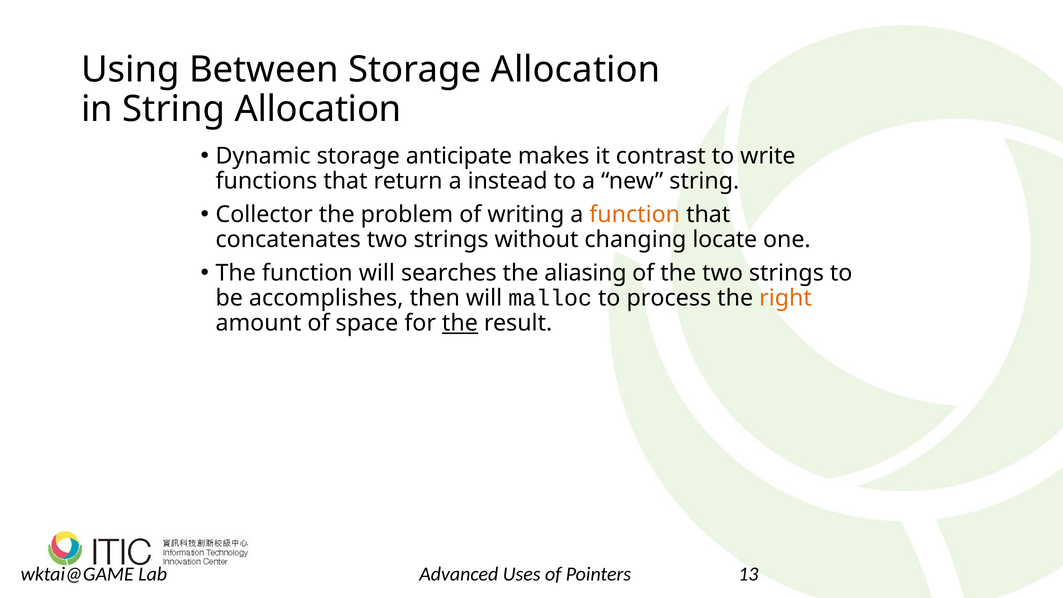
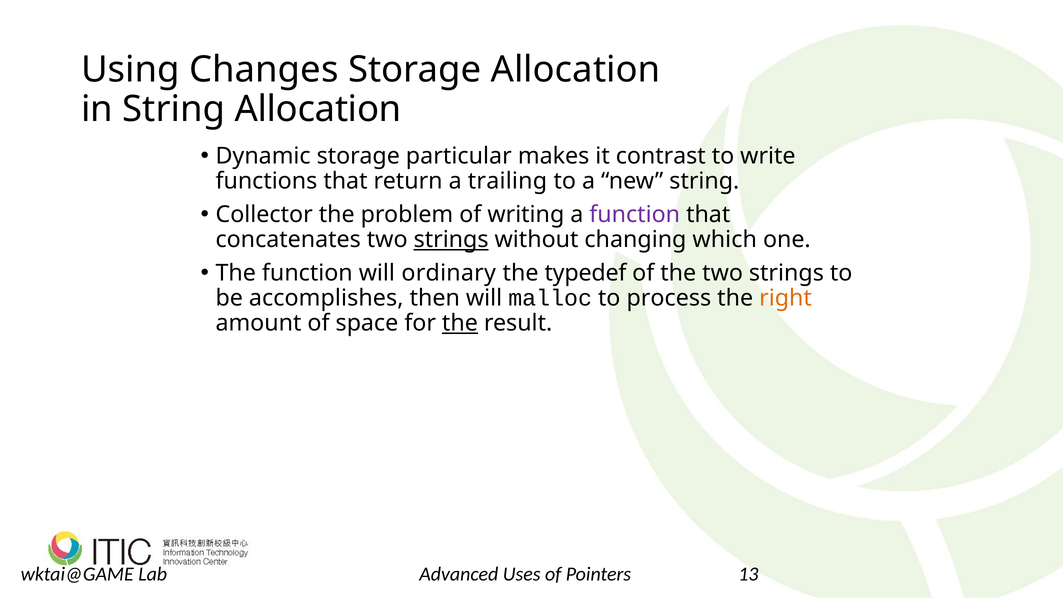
Between: Between -> Changes (264, 70)
anticipate: anticipate -> particular (459, 156)
instead: instead -> trailing (507, 181)
function colour: orange -> purple (635, 214)
strings underline: none -> present (451, 240)
locate: locate -> which (725, 240)
searches: searches -> ordinary (449, 273)
aliasing: aliasing -> typedef (585, 273)
